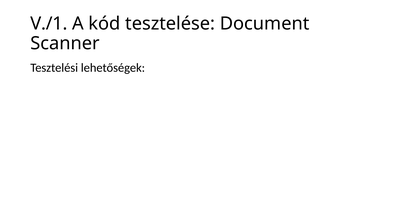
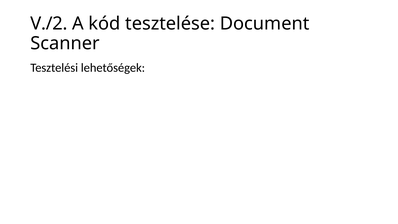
V./1: V./1 -> V./2 (49, 24)
